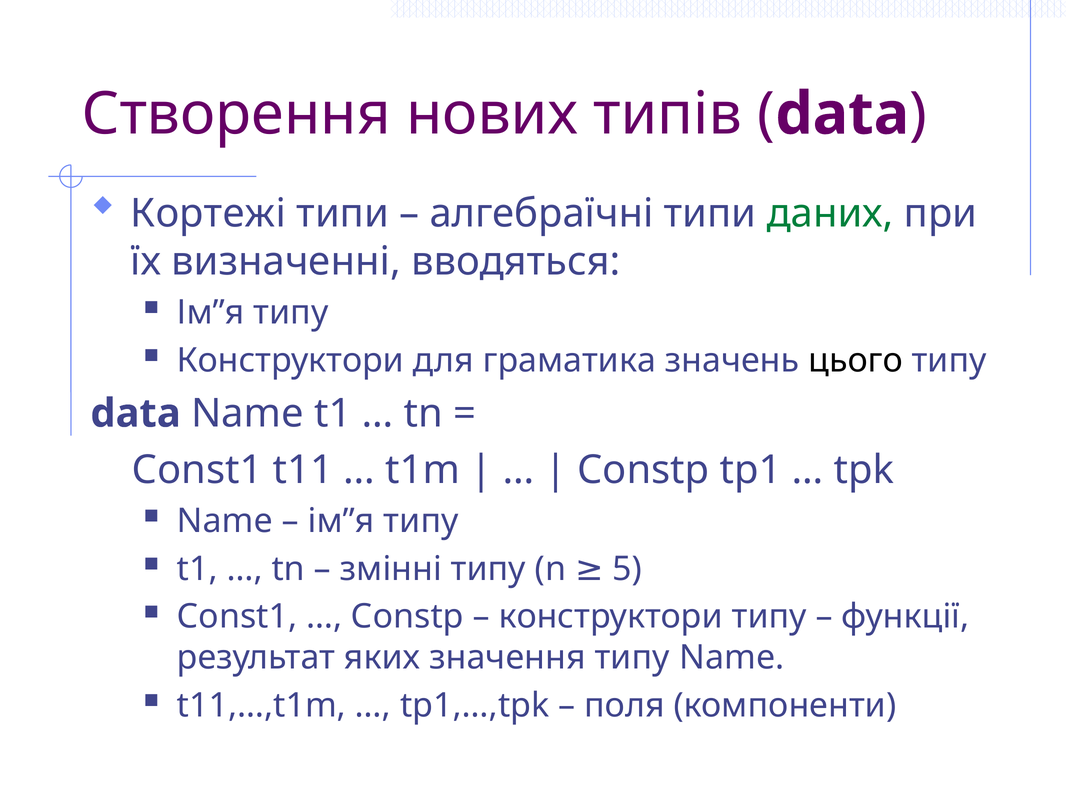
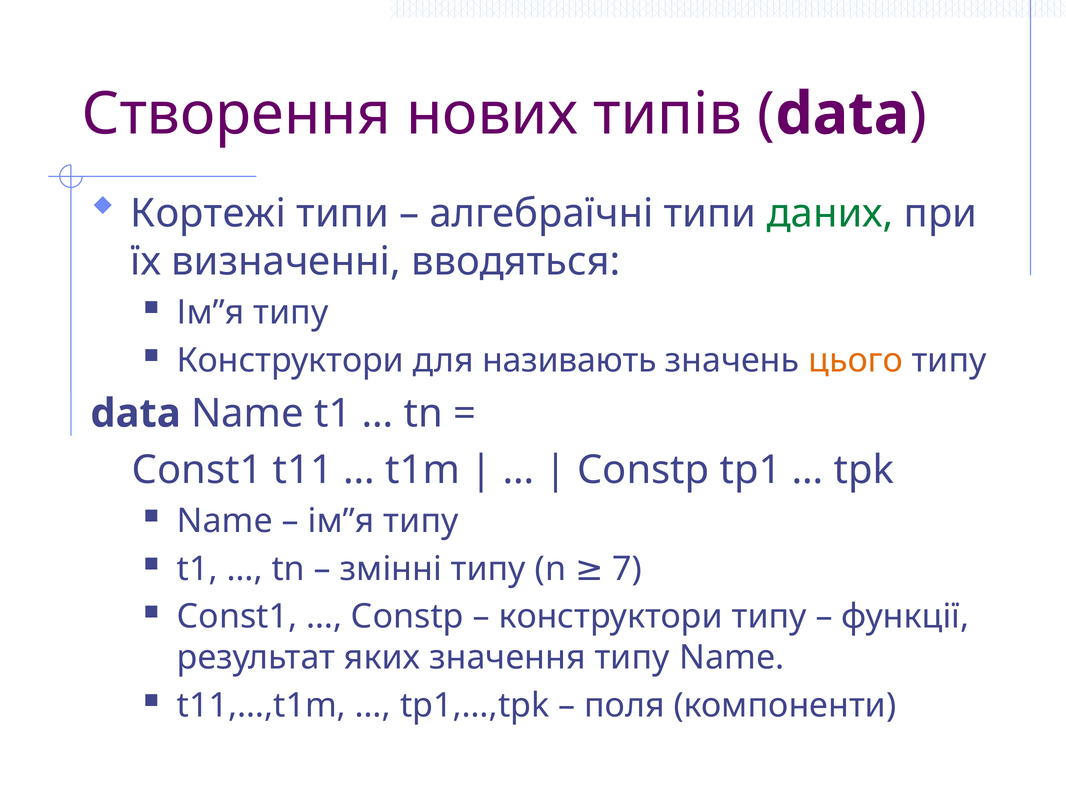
граматика: граматика -> називають (570, 361)
цього colour: black -> orange (856, 361)
5: 5 -> 7 (627, 569)
